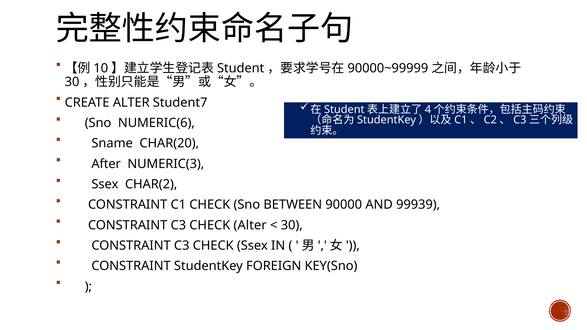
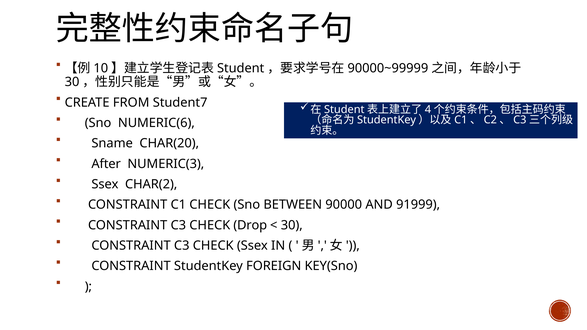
CREATE ALTER: ALTER -> FROM (131, 103)
99939: 99939 -> 91999 (418, 205)
CHECK Alter: Alter -> Drop (250, 225)
